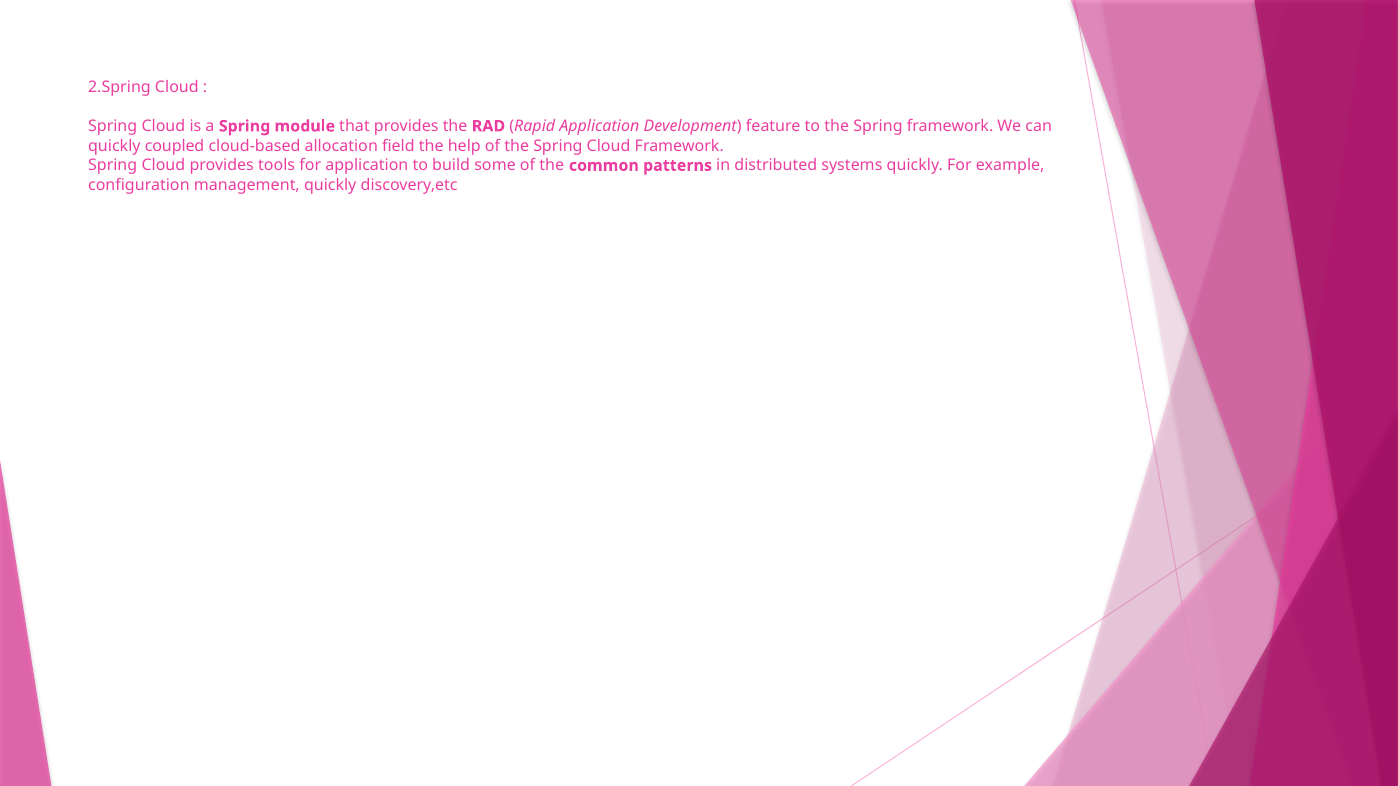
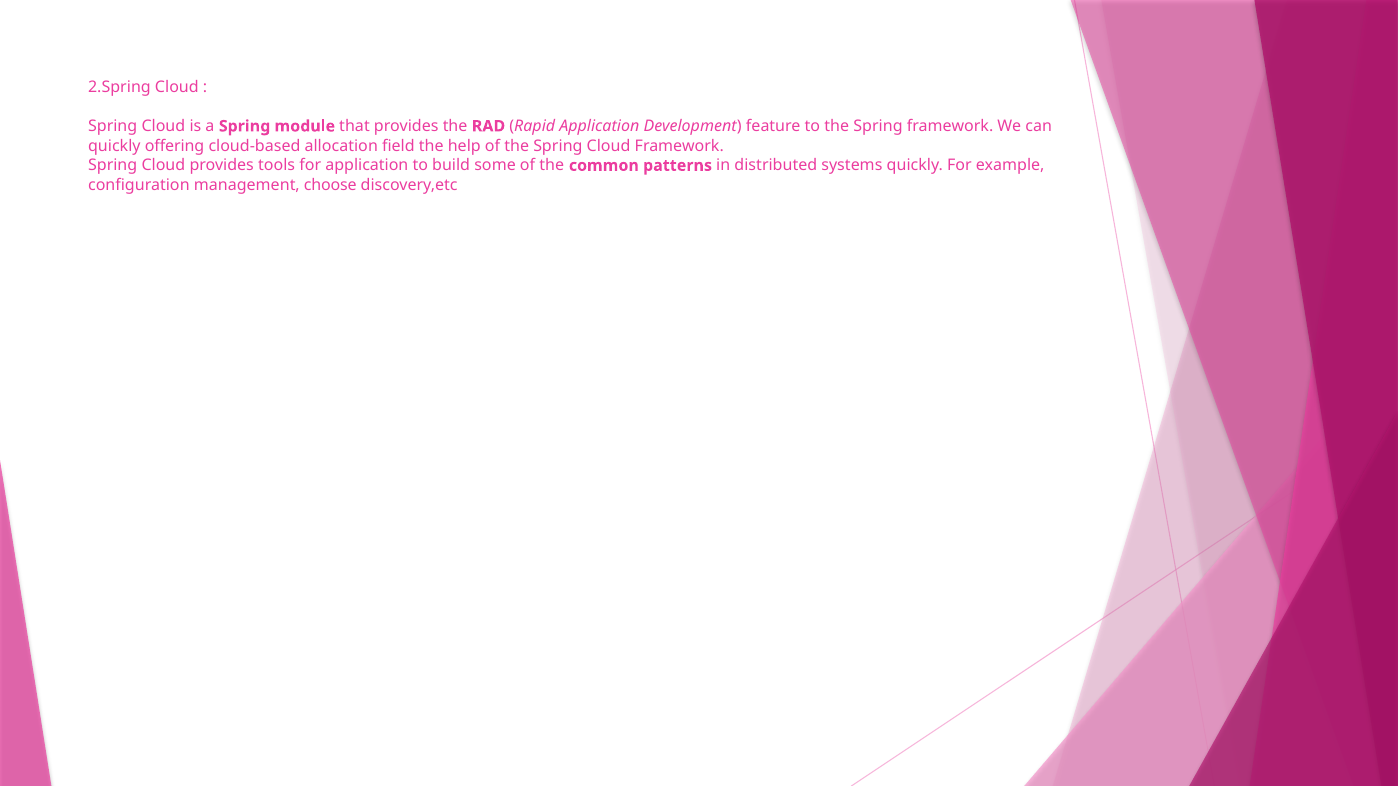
coupled: coupled -> offering (175, 146)
management quickly: quickly -> choose (330, 185)
